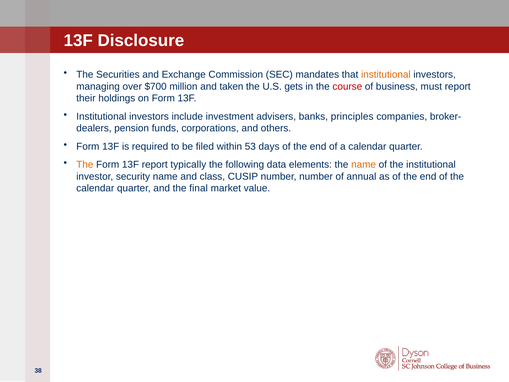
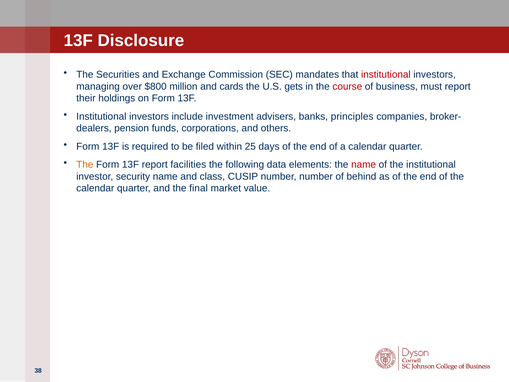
institutional colour: orange -> red (386, 75)
$700: $700 -> $800 (156, 86)
taken: taken -> cards (231, 86)
53: 53 -> 25 (250, 146)
typically: typically -> facilities (188, 165)
name colour: orange -> red (364, 165)
annual: annual -> behind (361, 176)
